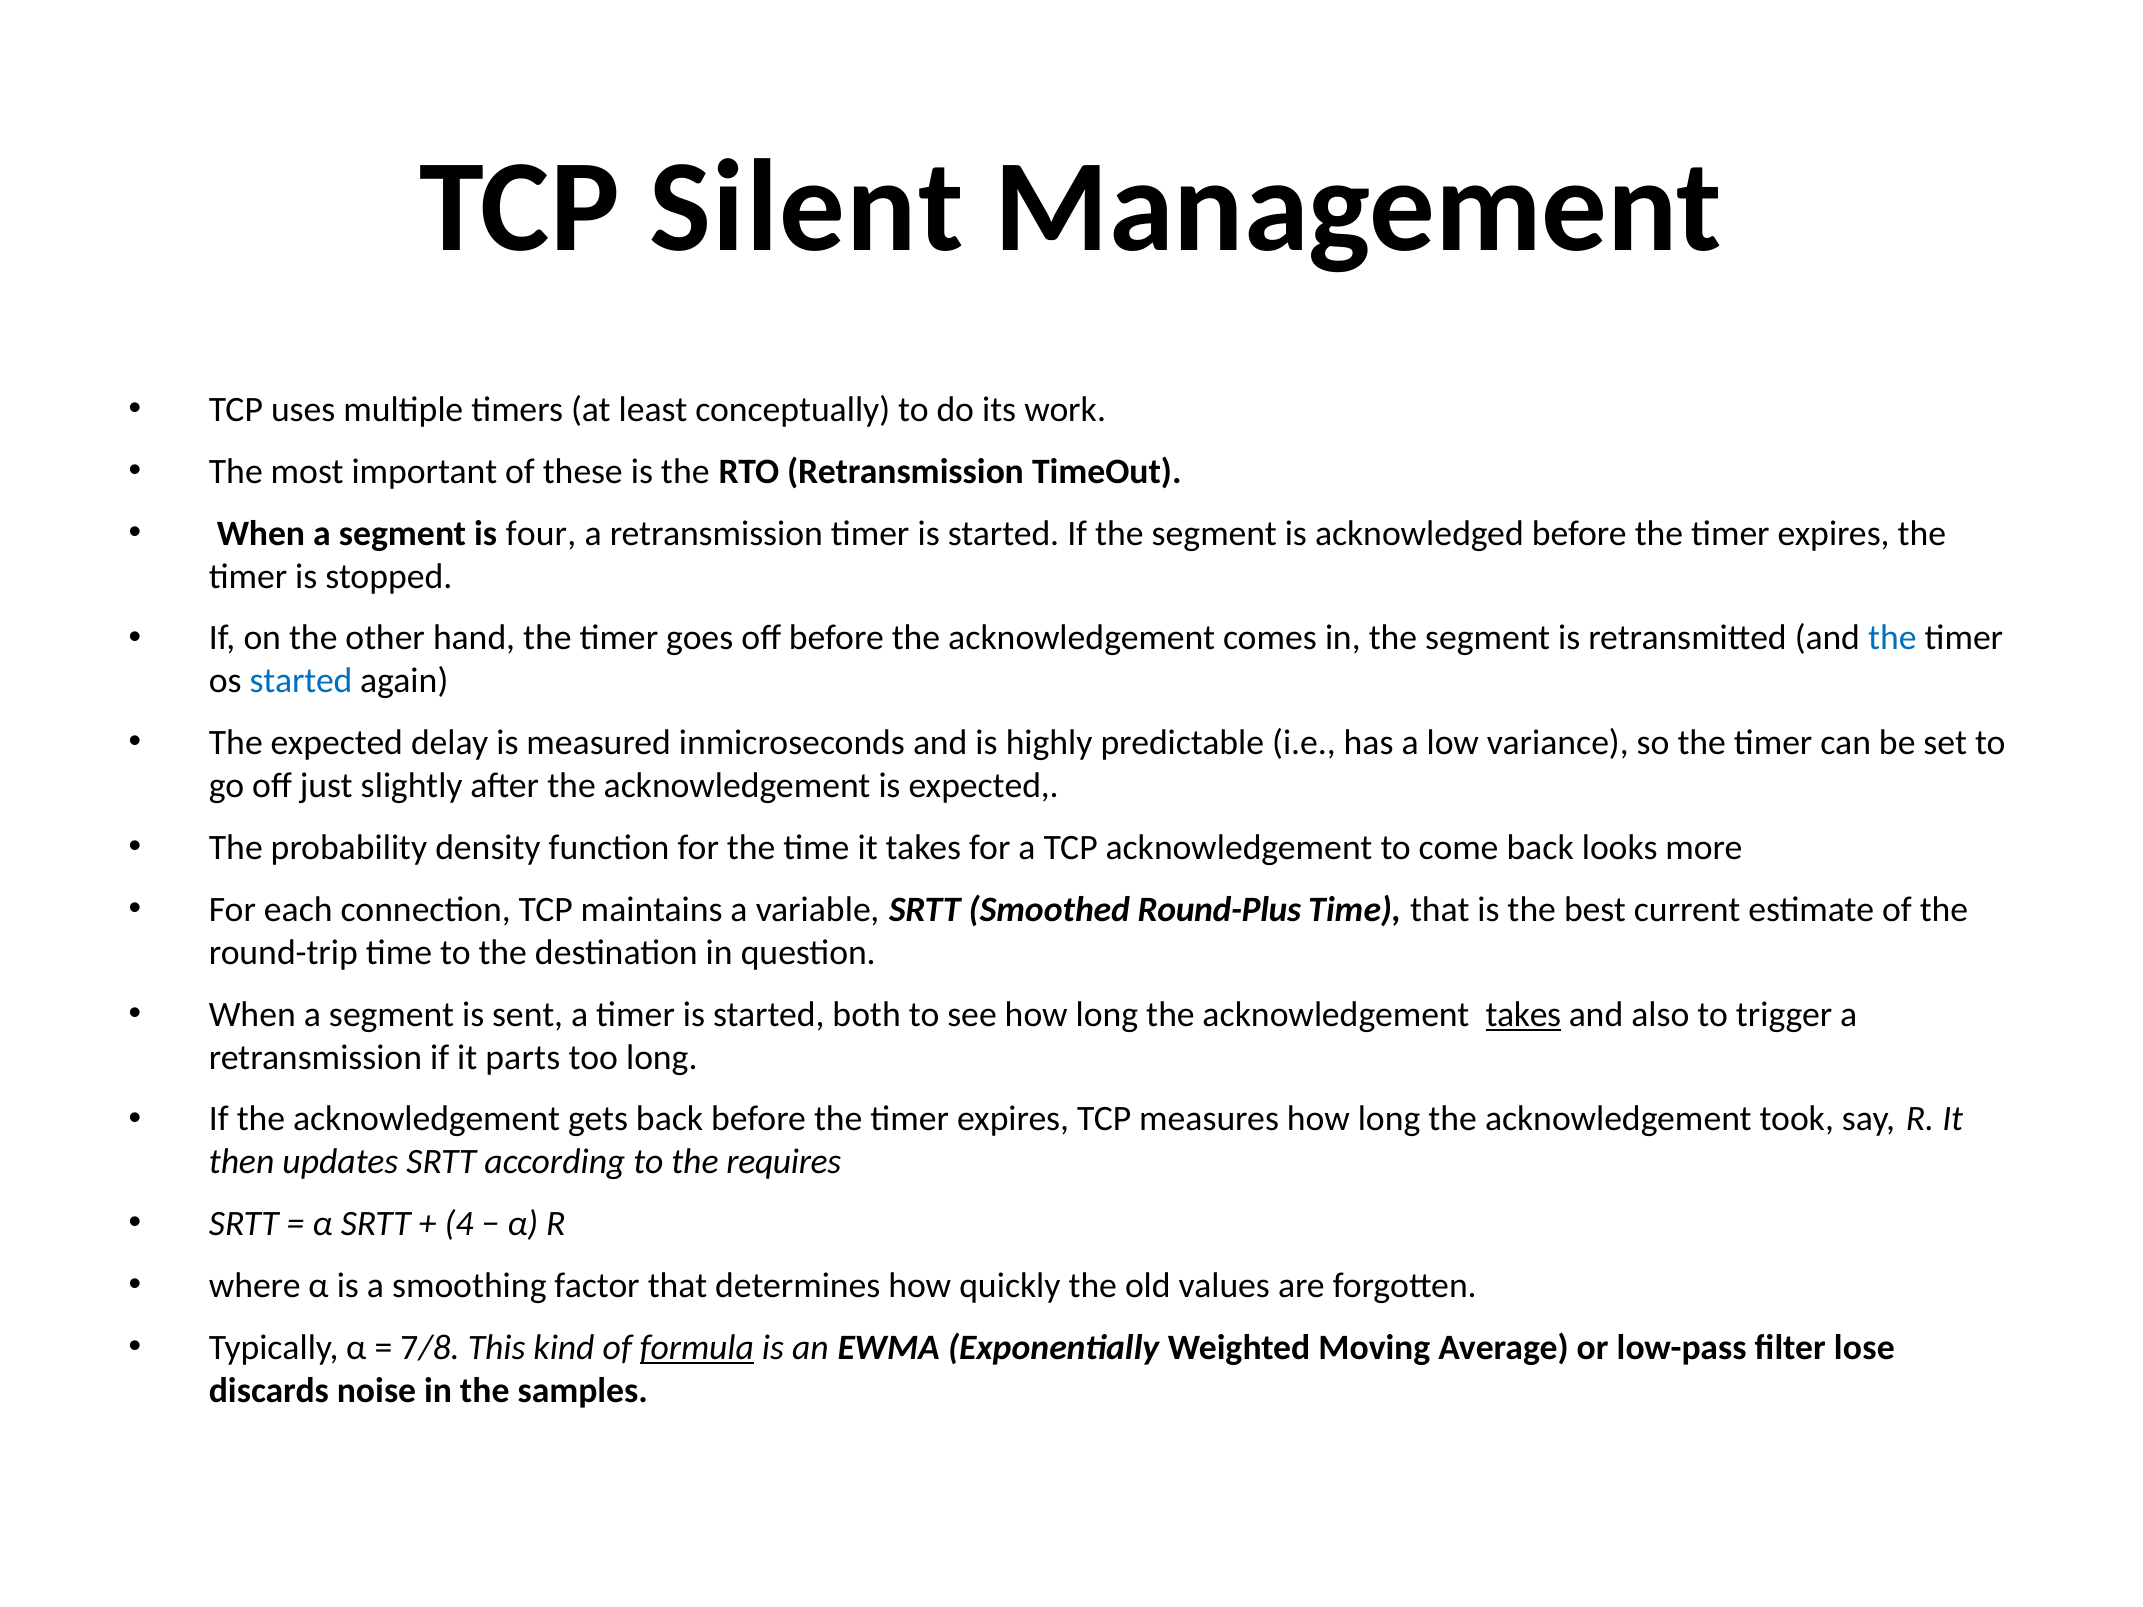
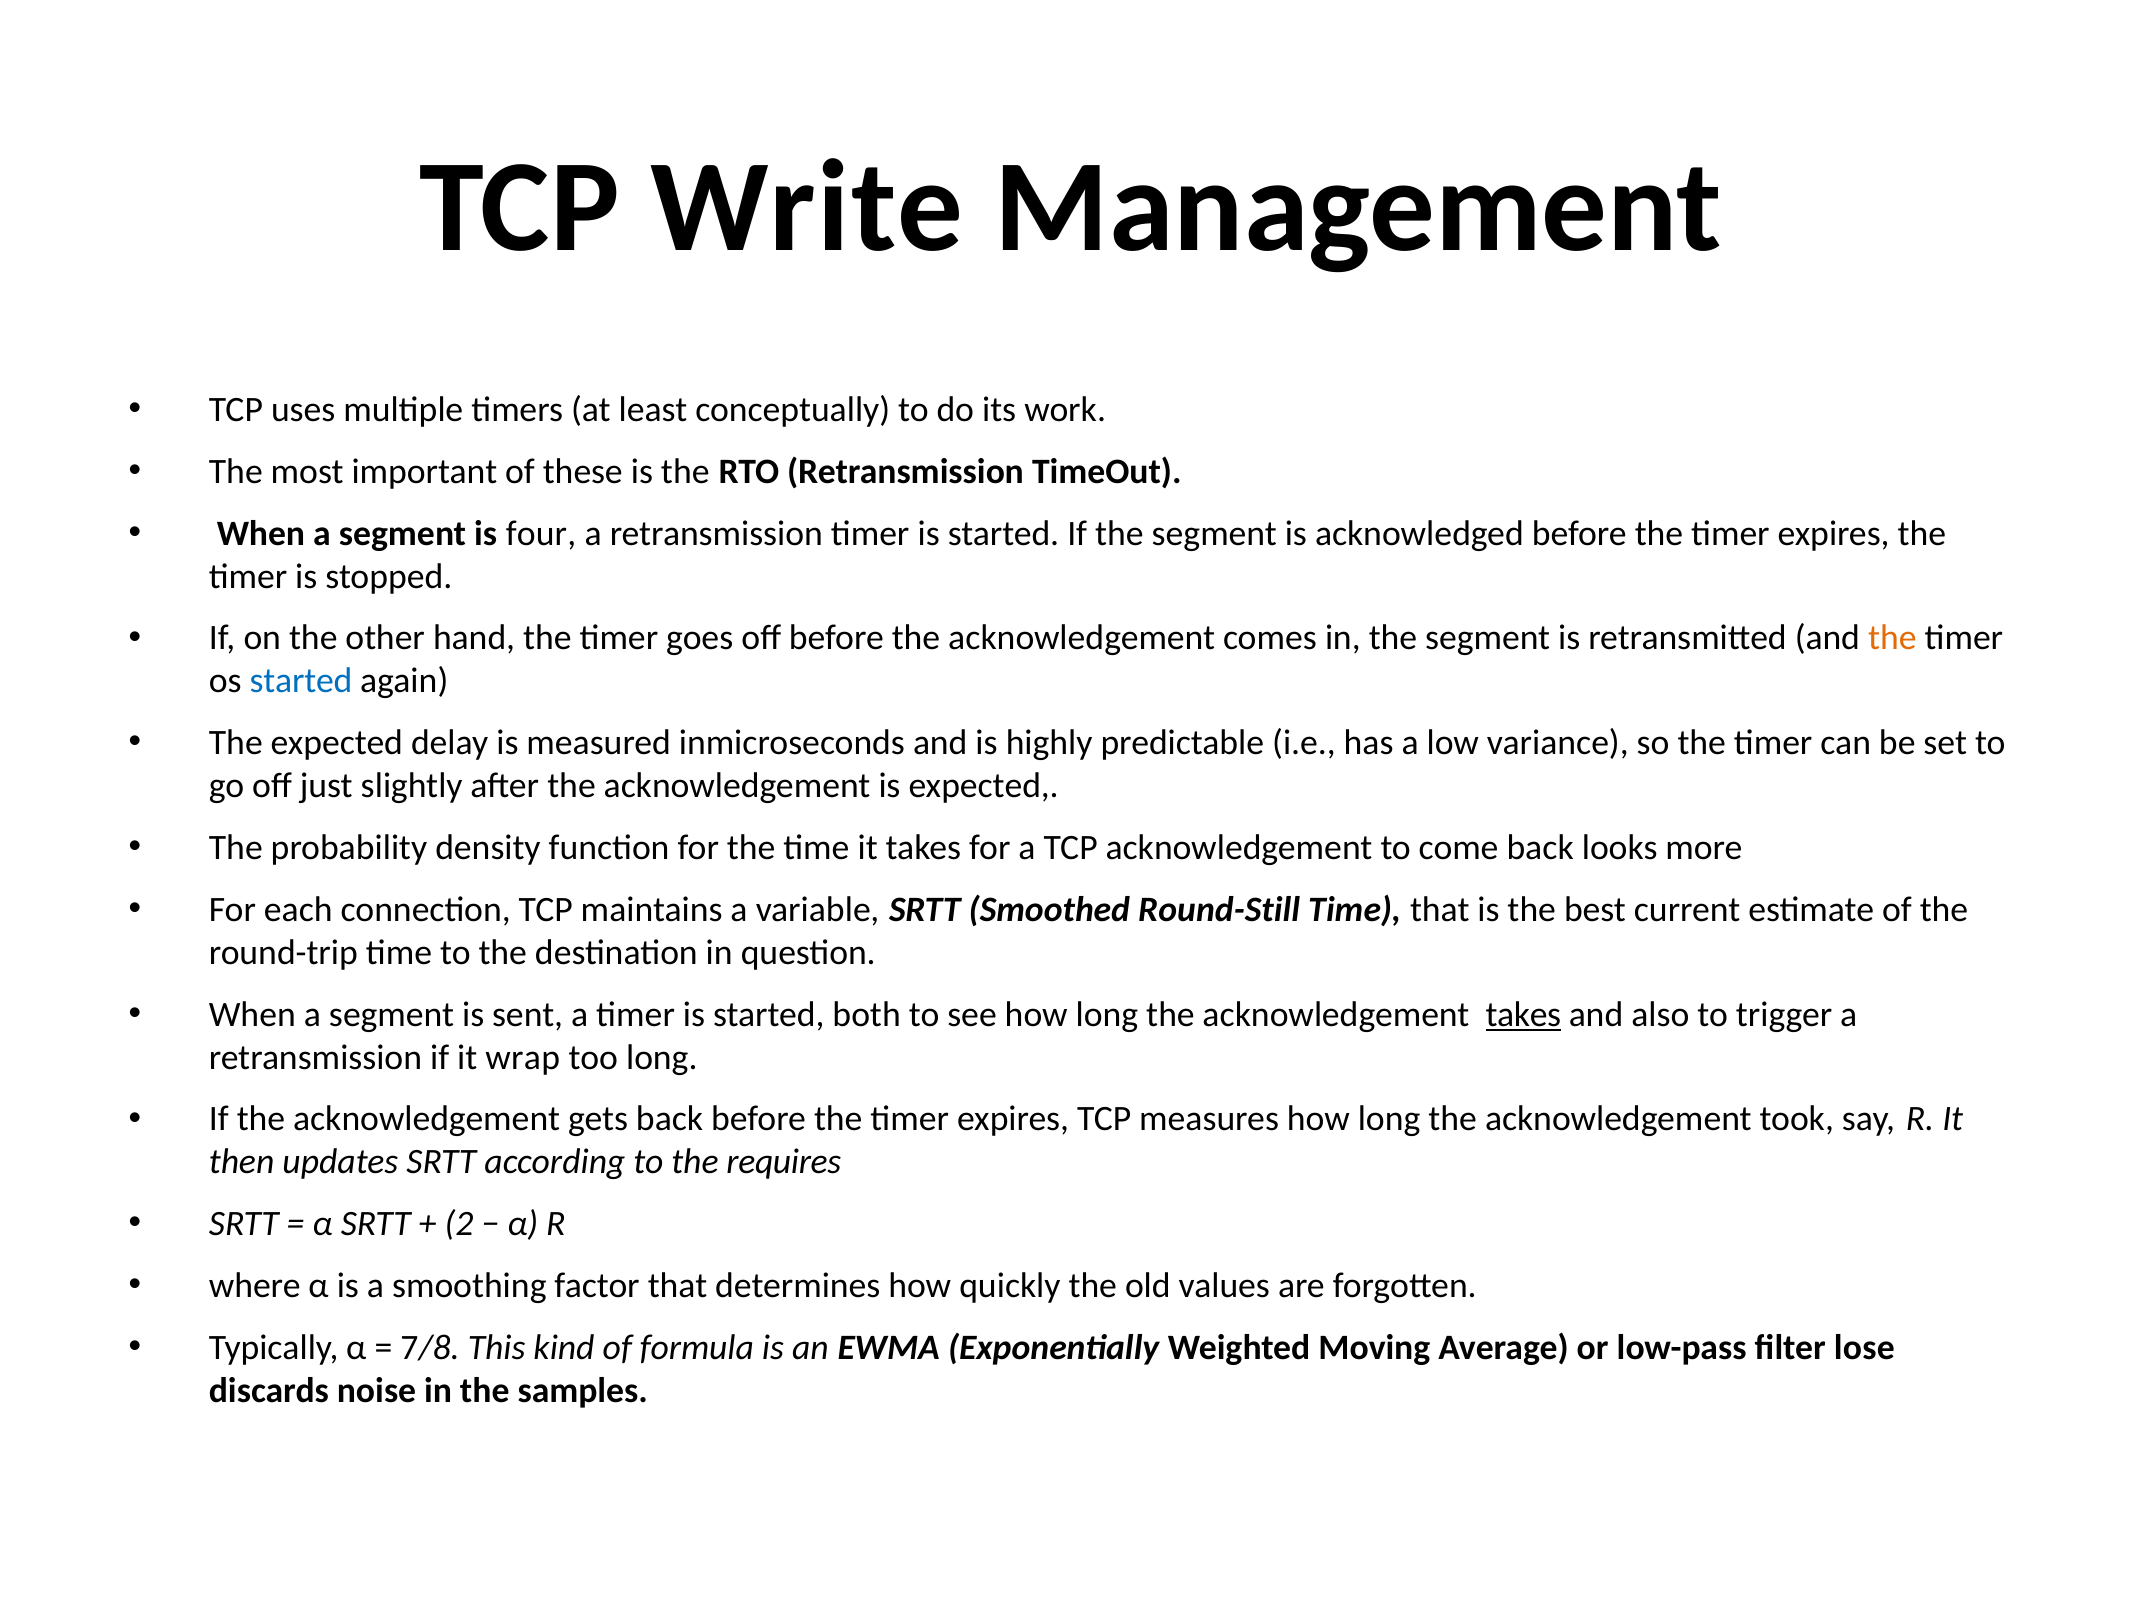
Silent: Silent -> Write (807, 207)
the colour: blue -> orange (1892, 638)
Round-Plus: Round-Plus -> Round-Still (1219, 910)
parts: parts -> wrap (523, 1057)
4: 4 -> 2 (459, 1224)
formula underline: present -> none (697, 1348)
